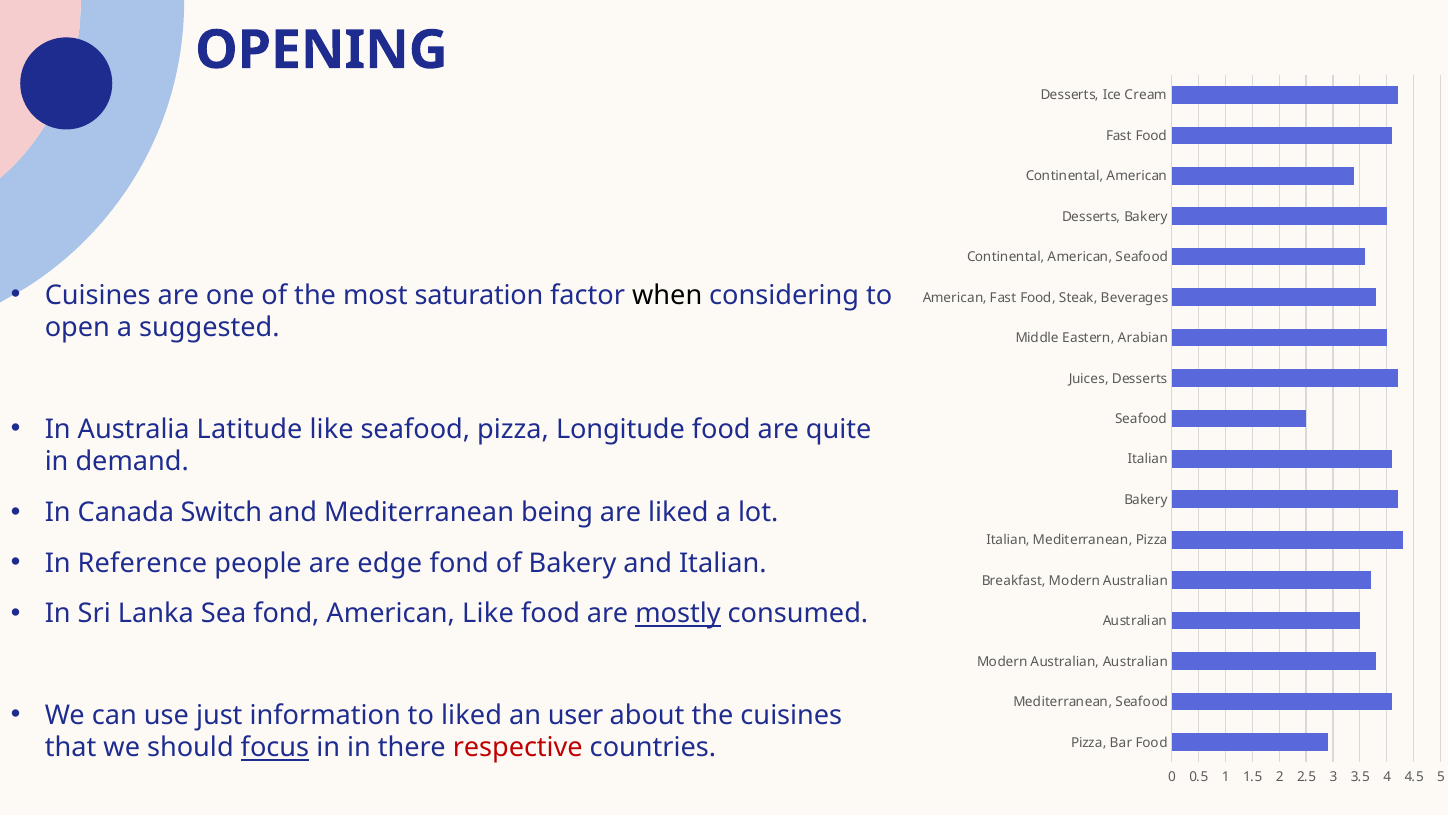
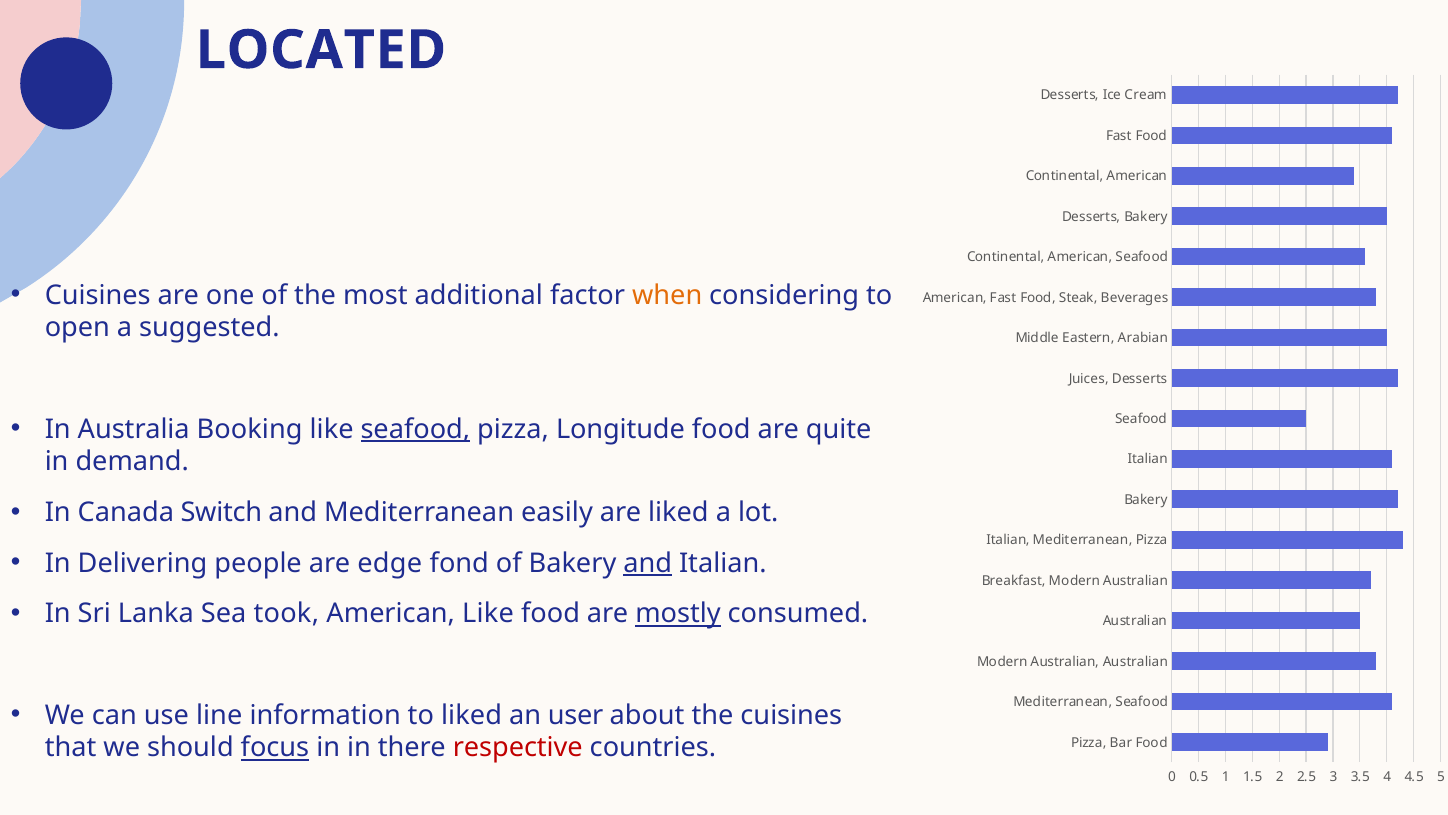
OPENING: OPENING -> LOCATED (321, 50)
saturation: saturation -> additional (479, 295)
when colour: black -> orange (667, 295)
Latitude: Latitude -> Booking (250, 429)
seafood underline: none -> present (415, 429)
being: being -> easily (557, 512)
Reference: Reference -> Delivering (143, 563)
and underline: none -> present (648, 563)
Sea fond: fond -> took (286, 614)
just: just -> line (219, 715)
